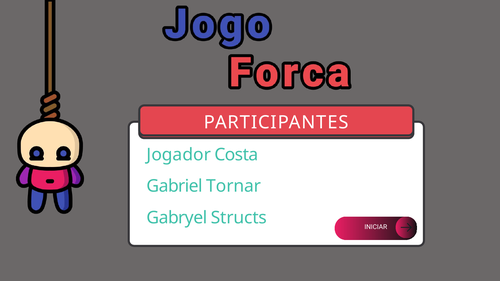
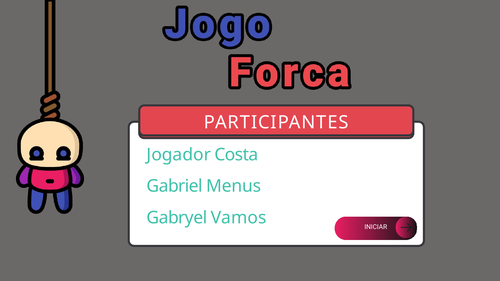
Tornar: Tornar -> Menus (234, 186)
Structs: Structs -> Vamos (239, 218)
